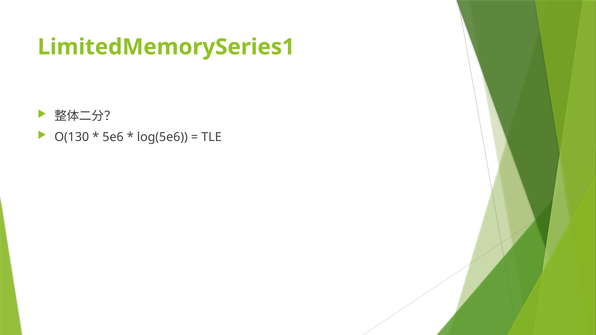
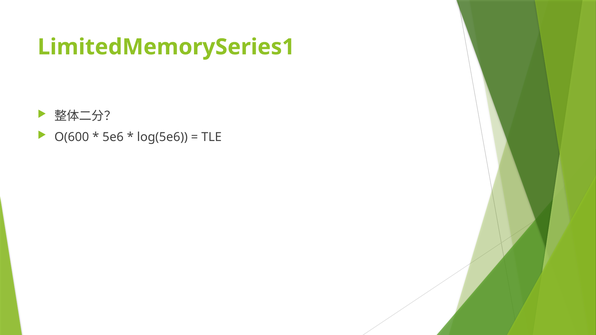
O(130: O(130 -> O(600 (72, 137)
